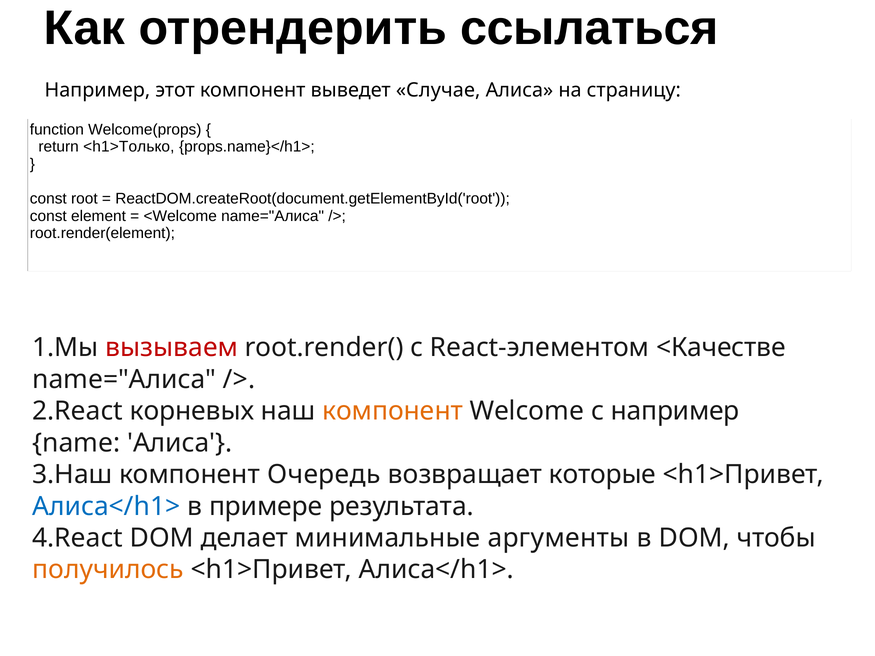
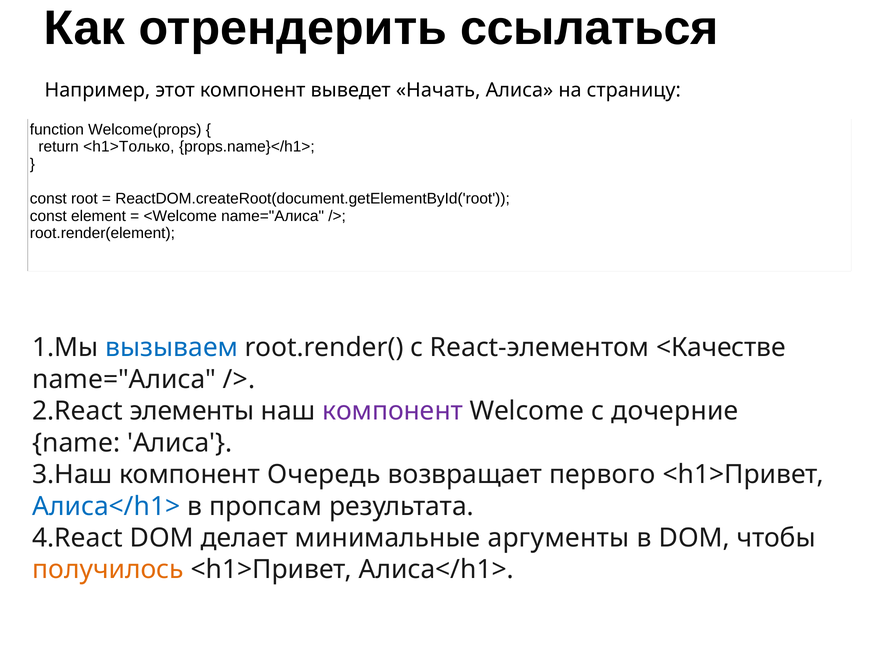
Случае: Случае -> Начать (438, 90)
вызываем colour: red -> blue (172, 348)
корневых: корневых -> элементы (192, 411)
компонент colour: orange -> purple (393, 411)
с например: например -> дочерние (675, 411)
которые: которые -> первого (602, 475)
примере: примере -> пропсам (266, 506)
